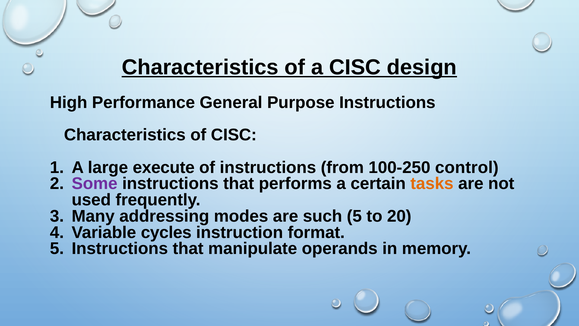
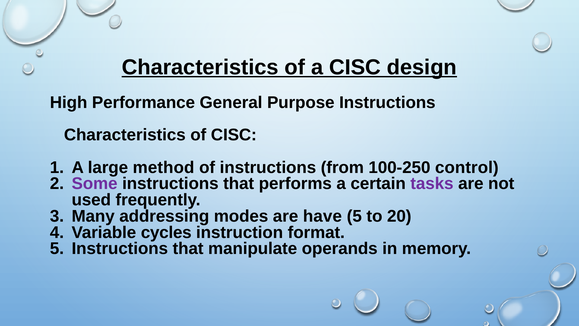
execute: execute -> method (164, 167)
tasks colour: orange -> purple (432, 184)
such: such -> have (322, 216)
